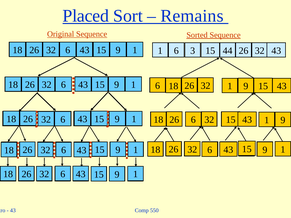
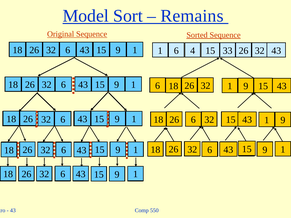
Placed: Placed -> Model (86, 16)
3: 3 -> 4 (193, 51)
44: 44 -> 33 (228, 51)
